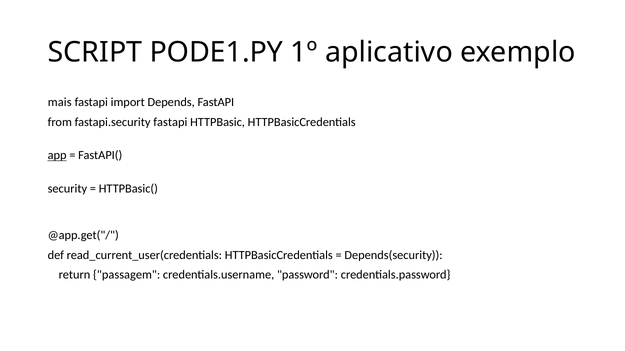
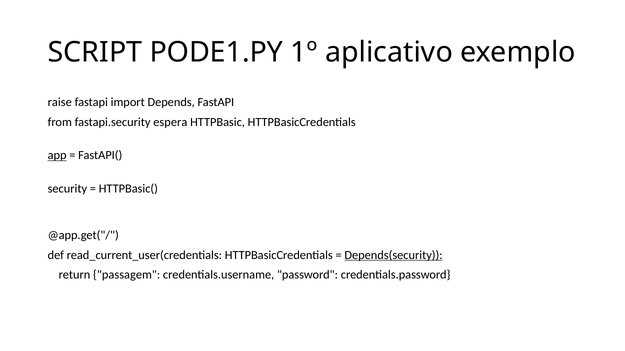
mais: mais -> raise (60, 103)
fastapi.security fastapi: fastapi -> espera (170, 122)
Depends(security underline: none -> present (394, 255)
